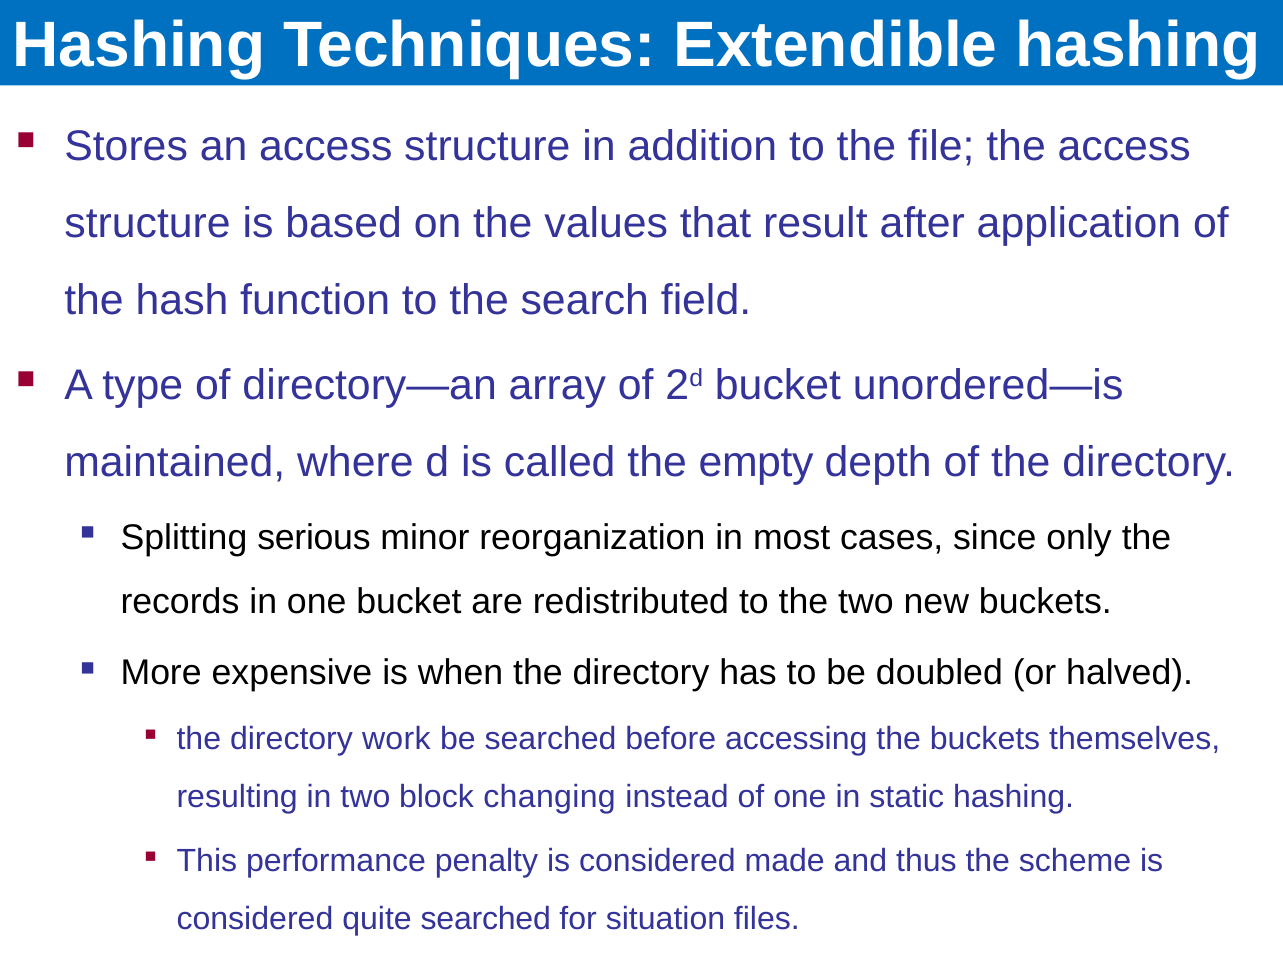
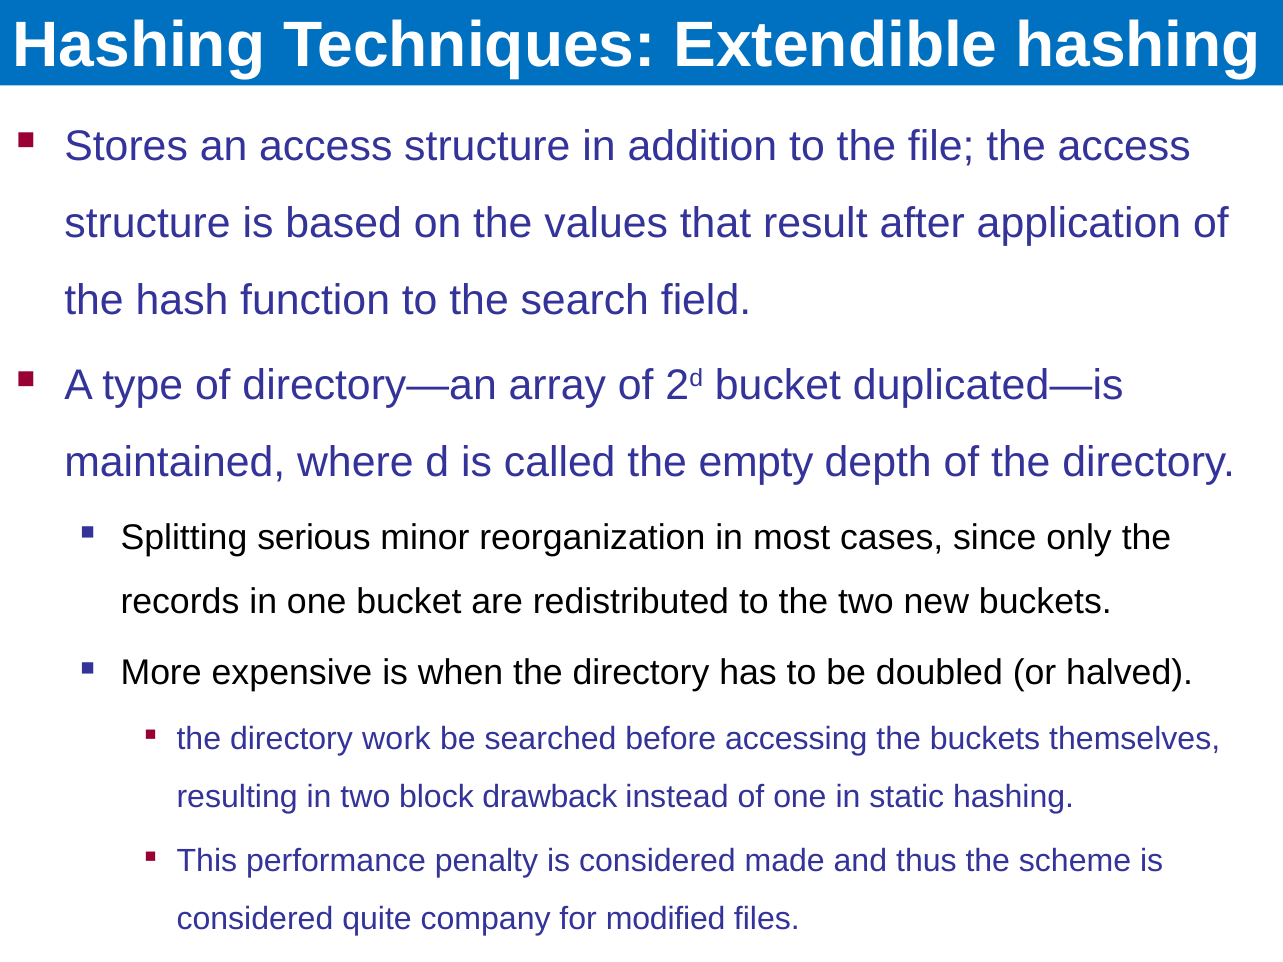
unordered—is: unordered—is -> duplicated—is (988, 386)
changing: changing -> drawback (550, 797)
quite searched: searched -> company (486, 919)
situation: situation -> modified (666, 919)
